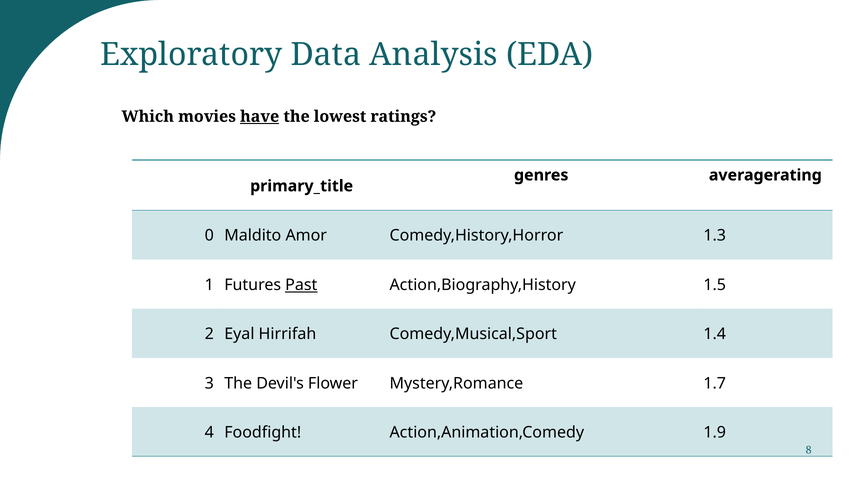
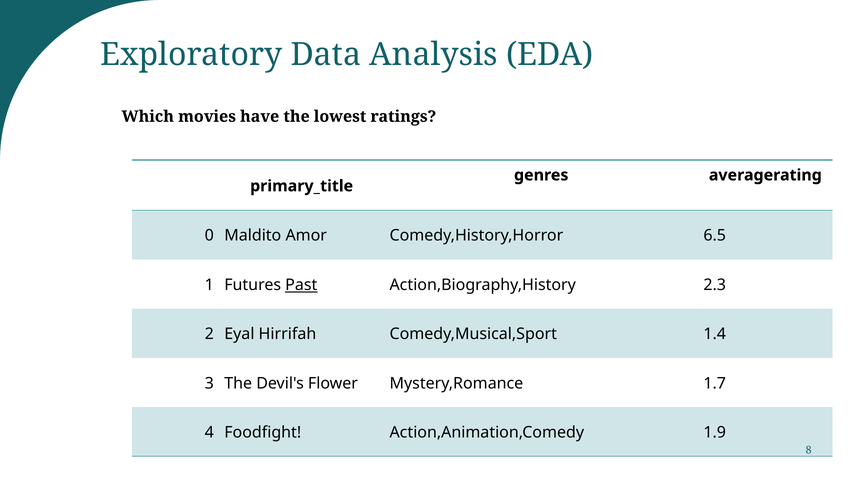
have underline: present -> none (260, 116)
1.3: 1.3 -> 6.5 (715, 235)
1.5: 1.5 -> 2.3 (715, 285)
